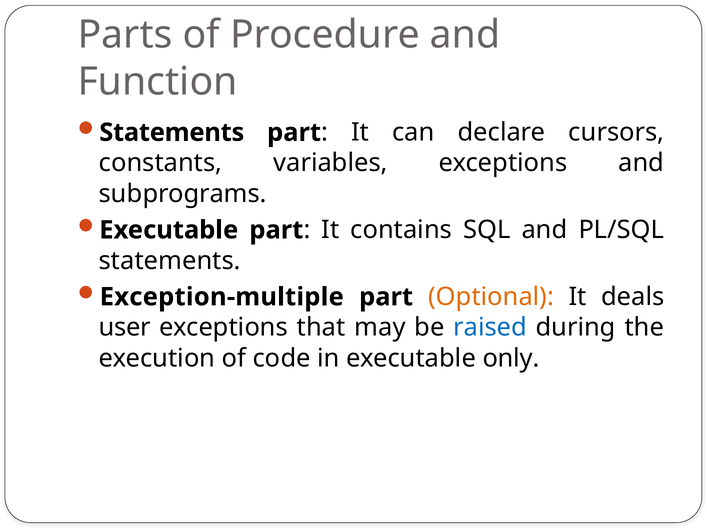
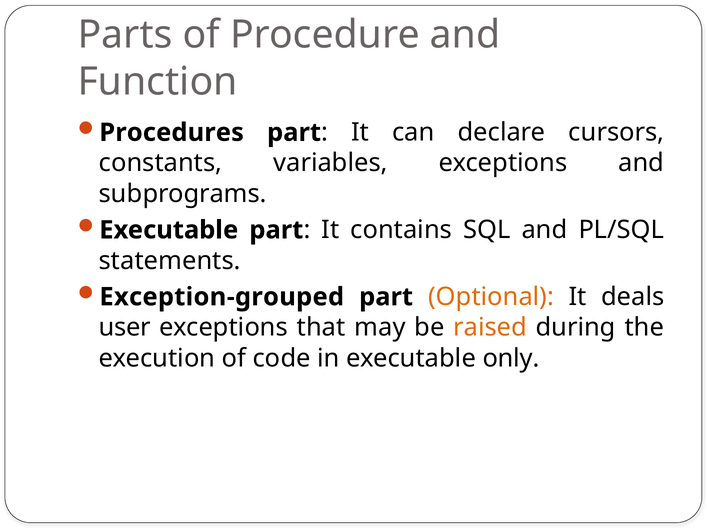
Statements: Statements -> Procedures (172, 133)
Exception-multiple: Exception-multiple -> Exception-grouped (222, 297)
raised colour: blue -> orange (490, 328)
